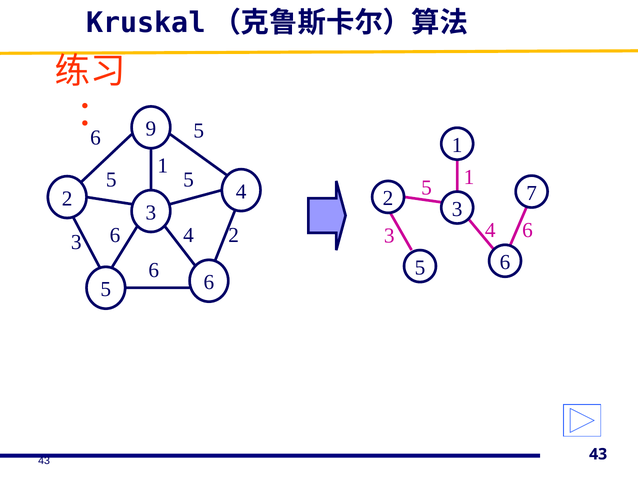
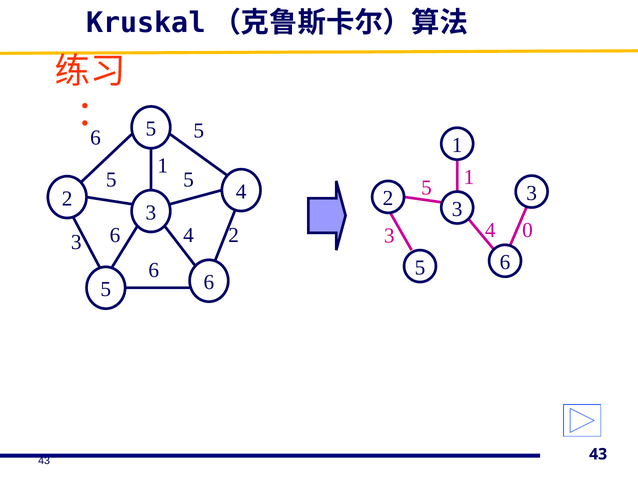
9: 9 -> 5 (151, 129)
7: 7 -> 3 (532, 193)
6: 6 -> 0 (527, 230)
